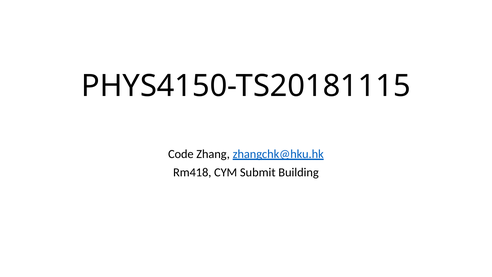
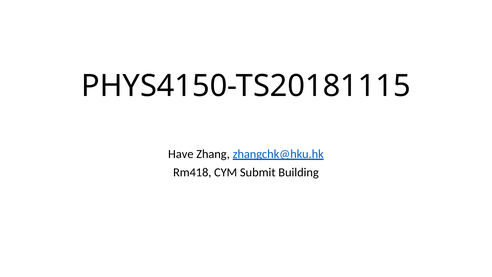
Code: Code -> Have (181, 154)
